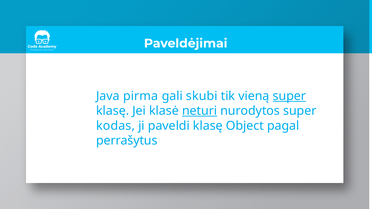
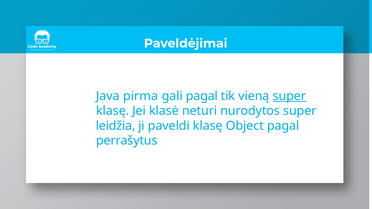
gali skubi: skubi -> pagal (202, 96)
neturi underline: present -> none (200, 111)
kodas: kodas -> leidžia (116, 126)
